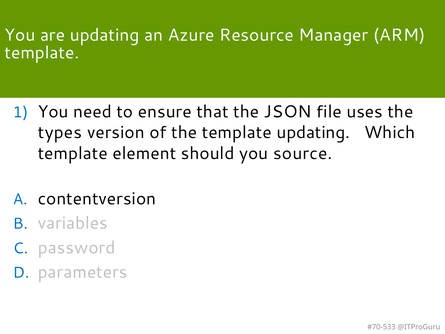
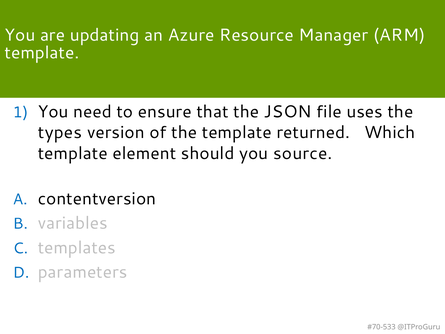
template updating: updating -> returned (313, 133)
password: password -> templates (77, 248)
